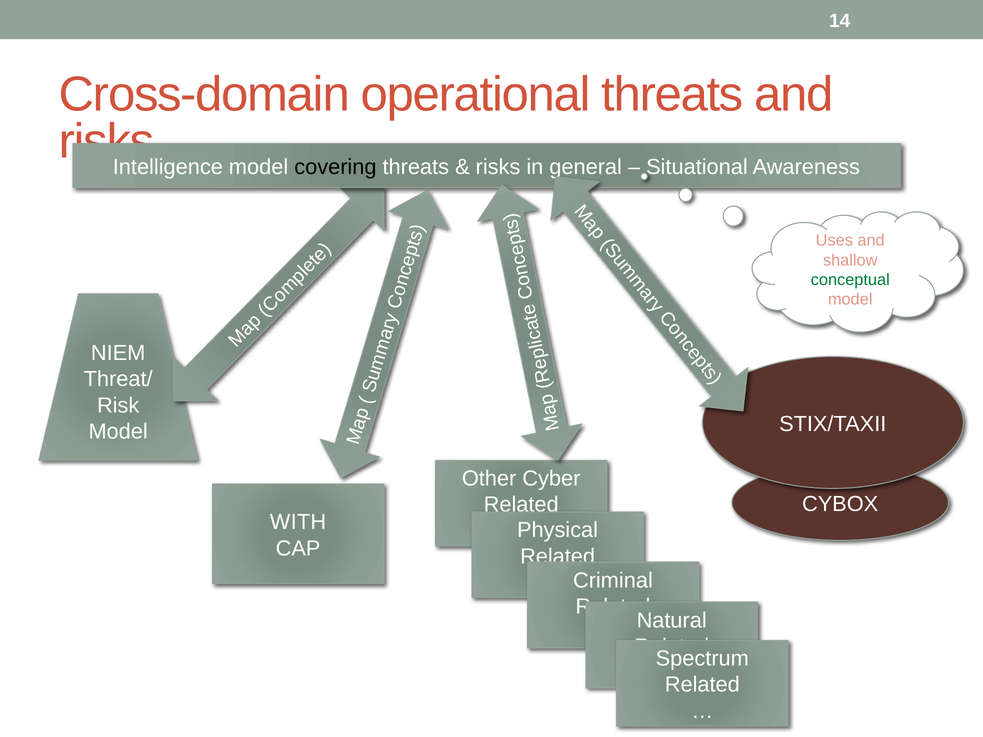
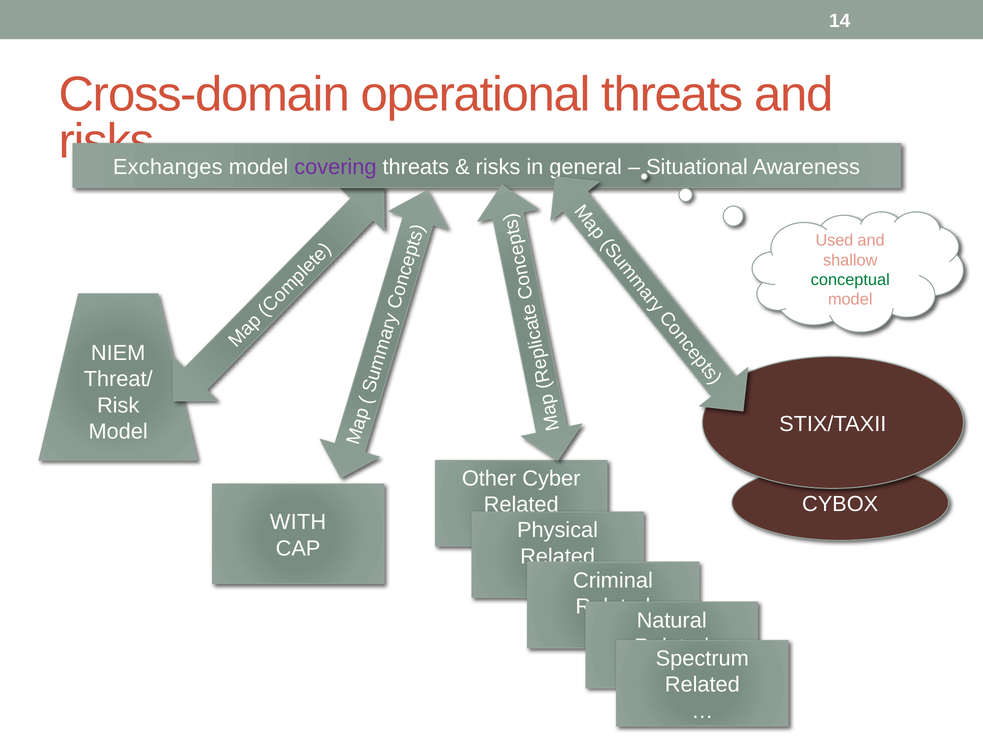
Intelligence: Intelligence -> Exchanges (168, 167)
covering colour: black -> purple (335, 167)
Uses: Uses -> Used (834, 241)
